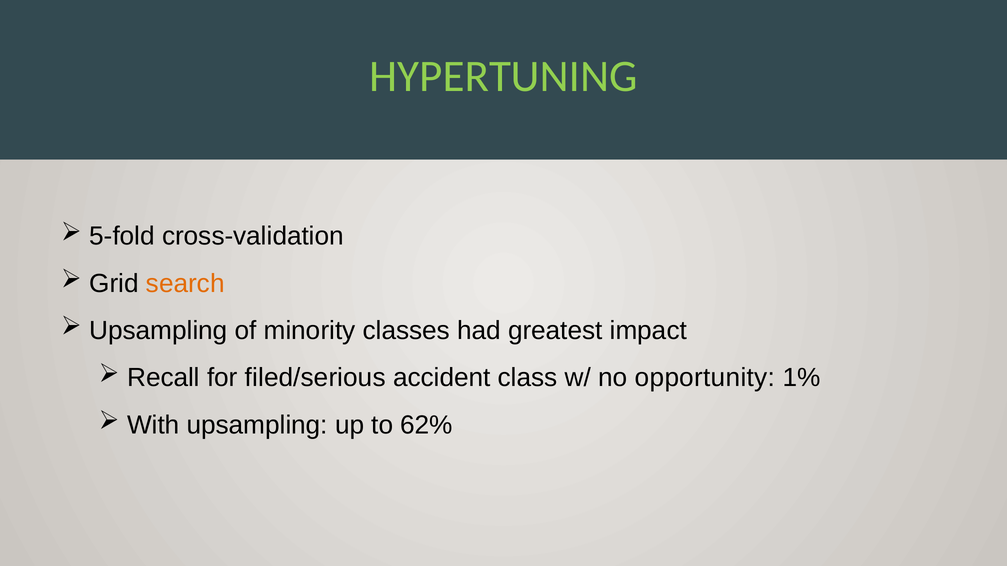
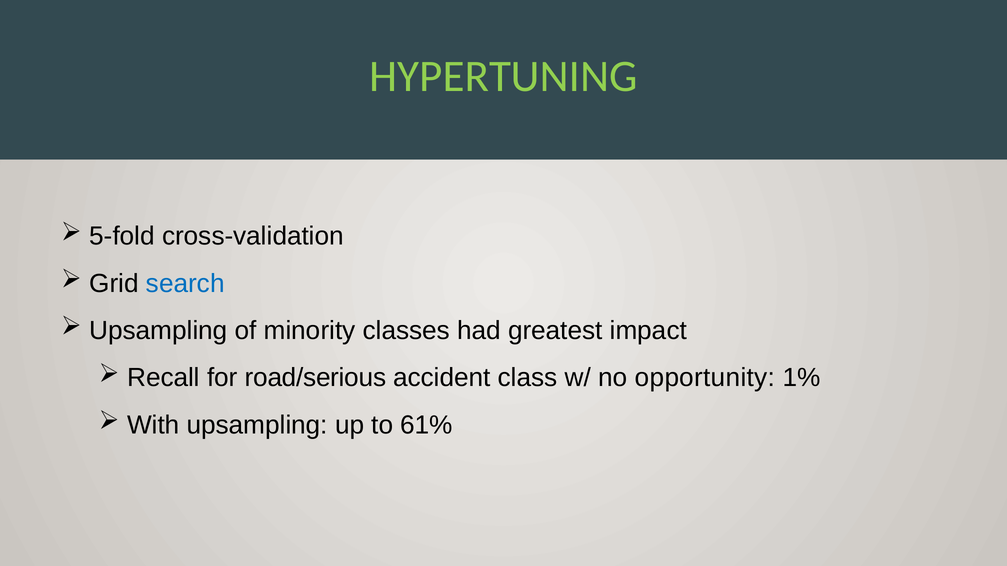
search colour: orange -> blue (185, 284)
filed/serious: filed/serious -> road/serious (315, 378)
62%: 62% -> 61% (427, 425)
